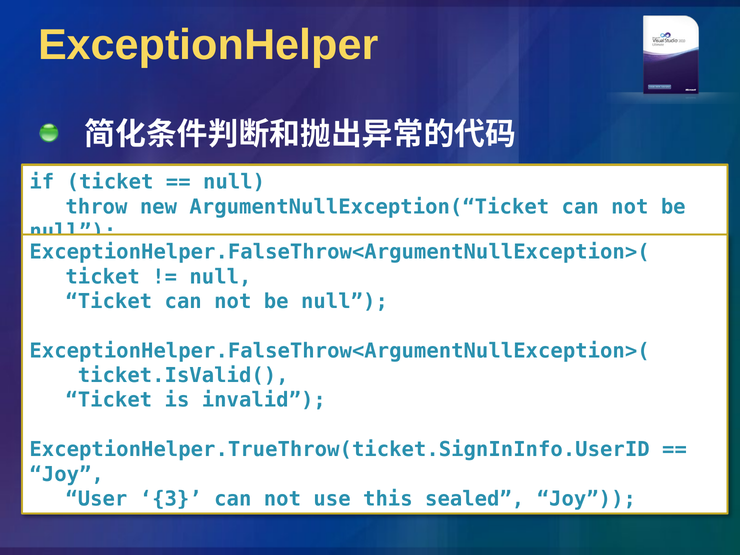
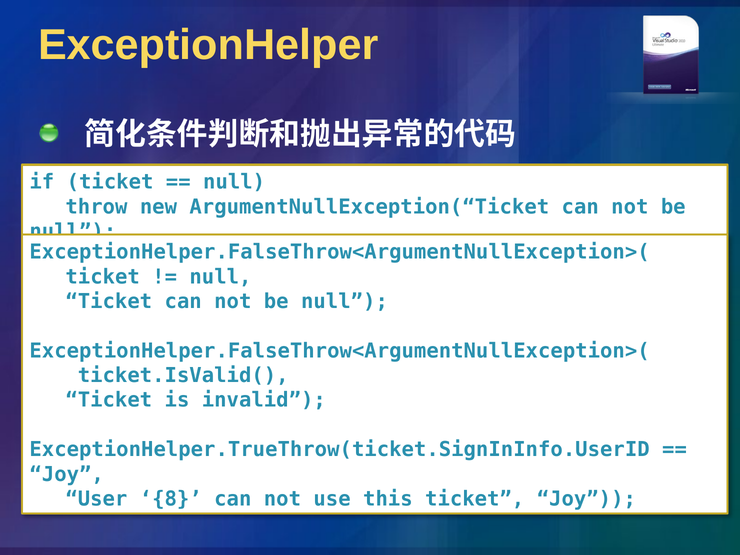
3: 3 -> 8 (171, 499)
this sealed: sealed -> ticket (475, 499)
